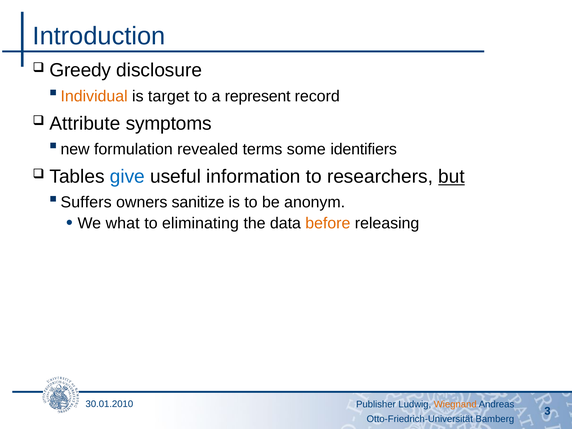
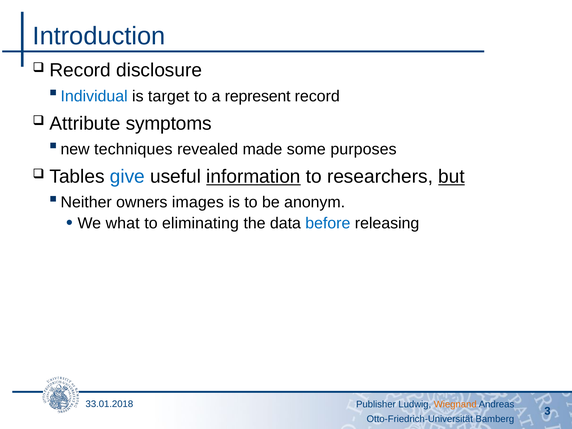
Greedy: Greedy -> Record (80, 70)
Individual colour: orange -> blue (94, 96)
formulation: formulation -> techniques (133, 149)
terms: terms -> made (262, 149)
identifiers: identifiers -> purposes (364, 149)
information underline: none -> present (253, 177)
Suffers: Suffers -> Neither (86, 202)
sanitize: sanitize -> images (198, 202)
before colour: orange -> blue (328, 223)
30.01.2010: 30.01.2010 -> 33.01.2018 (109, 404)
